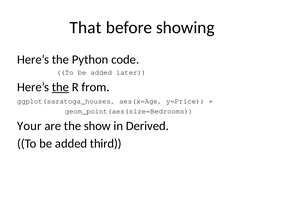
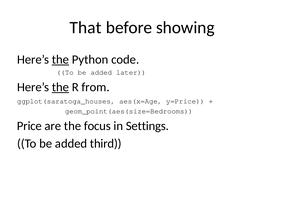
the underline: none -> present (60, 60)
Your: Your -> Price (29, 126)
show: show -> focus (97, 126)
Derived: Derived -> Settings (147, 126)
